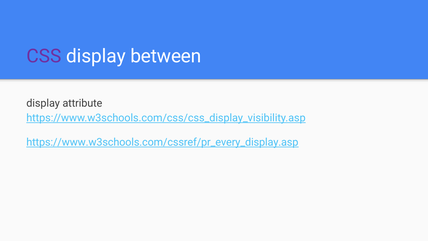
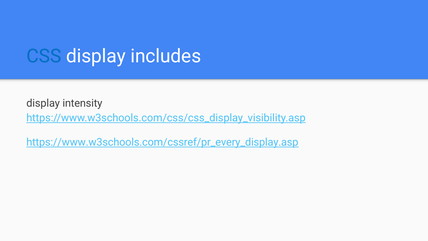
CSS colour: purple -> blue (44, 56)
between: between -> includes (166, 56)
attribute: attribute -> intensity (82, 103)
